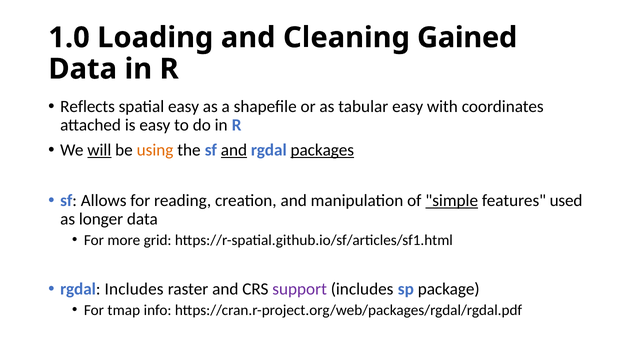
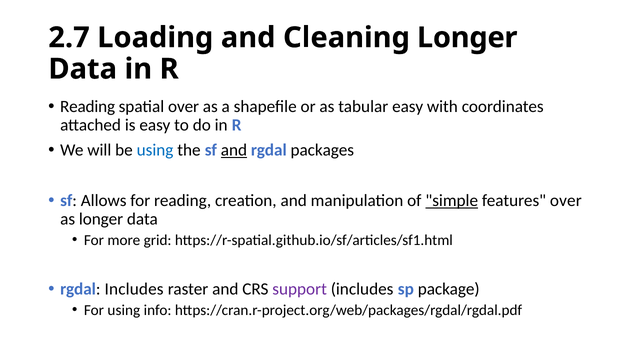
1.0: 1.0 -> 2.7 (69, 38)
Cleaning Gained: Gained -> Longer (467, 38)
Reflects: Reflects -> Reading (88, 106)
spatial easy: easy -> over (184, 106)
will underline: present -> none (99, 150)
using colour: orange -> blue (155, 150)
packages underline: present -> none (322, 150)
features used: used -> over (566, 200)
For tmap: tmap -> using (124, 310)
